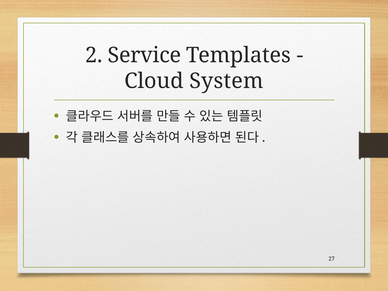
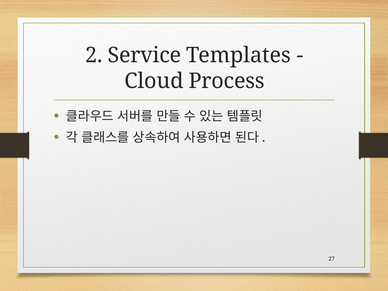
System: System -> Process (227, 81)
